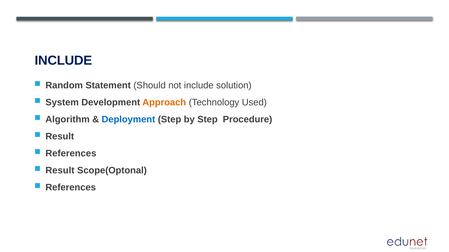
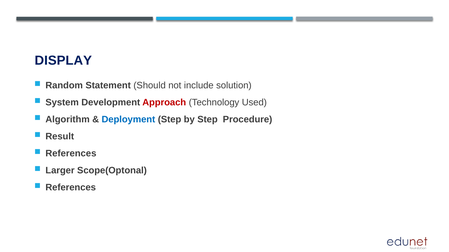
INCLUDE: INCLUDE -> DISPLAY (63, 61)
Approach colour: orange -> red (164, 103)
Result: Result -> Larger (60, 171)
